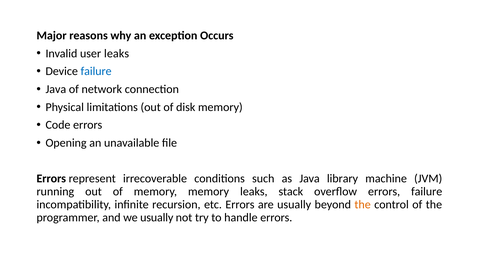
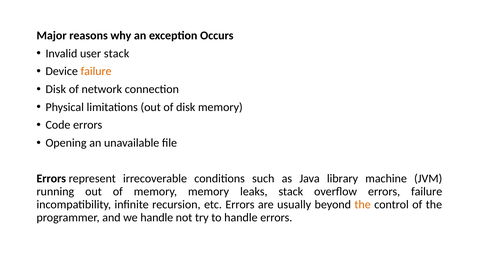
user leaks: leaks -> stack (117, 54)
failure colour: blue -> orange (96, 71)
Java: Java -> Disk (56, 89)
we usually: usually -> handle (157, 218)
